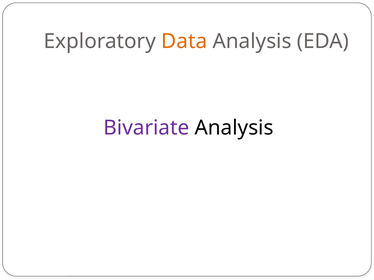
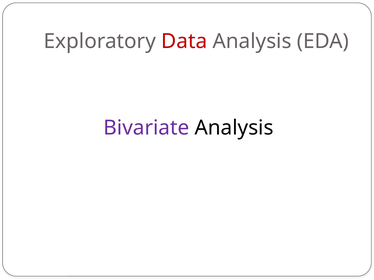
Data colour: orange -> red (184, 41)
